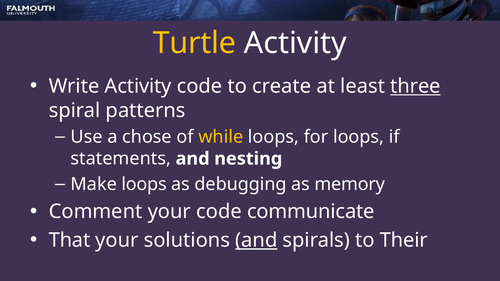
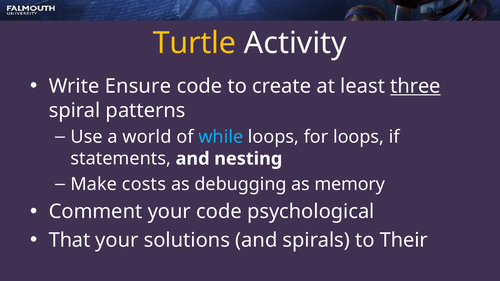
Write Activity: Activity -> Ensure (138, 86)
chose: chose -> world (147, 137)
while colour: yellow -> light blue (221, 137)
Make loops: loops -> costs (144, 184)
communicate: communicate -> psychological (311, 212)
and underline: present -> none (256, 240)
